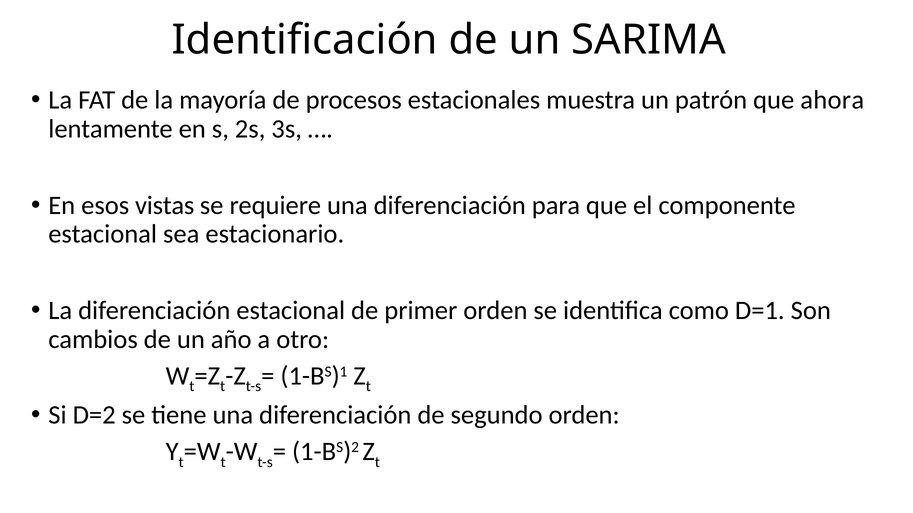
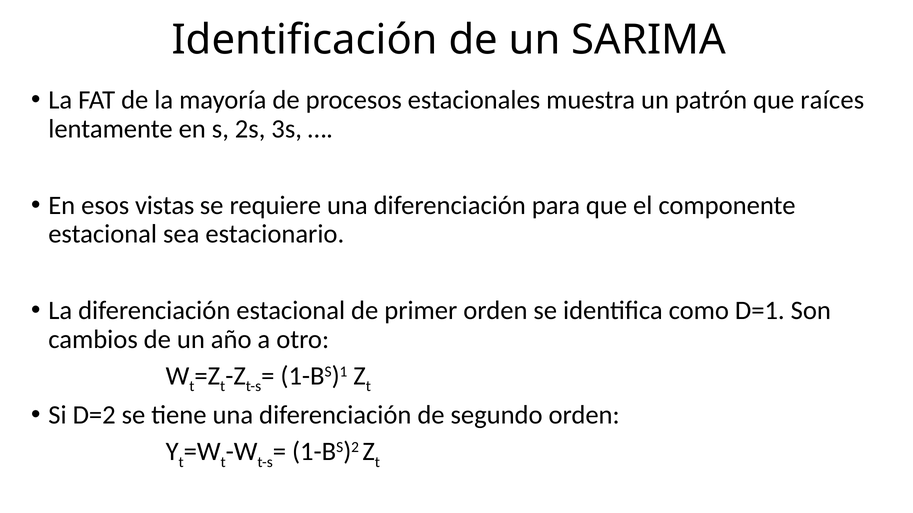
ahora: ahora -> raíces (832, 100)
